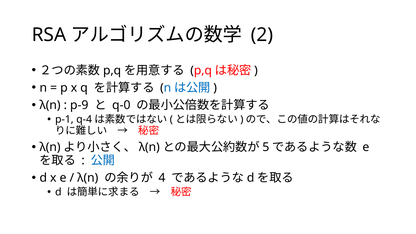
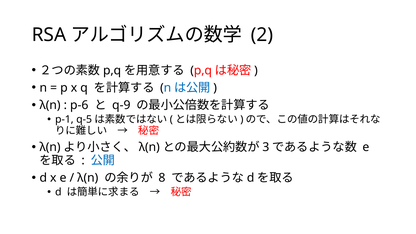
p-9: p-9 -> p-6 (79, 105)
q-0: q-0 -> q-9 (121, 105)
q-4: q-4 -> q-5 (84, 120)
5: 5 -> 3 (266, 147)
4: 4 -> 8 (162, 178)
